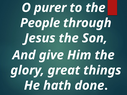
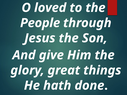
purer: purer -> loved (50, 8)
